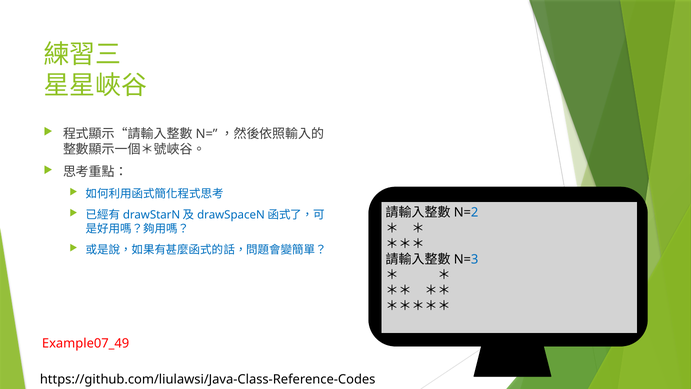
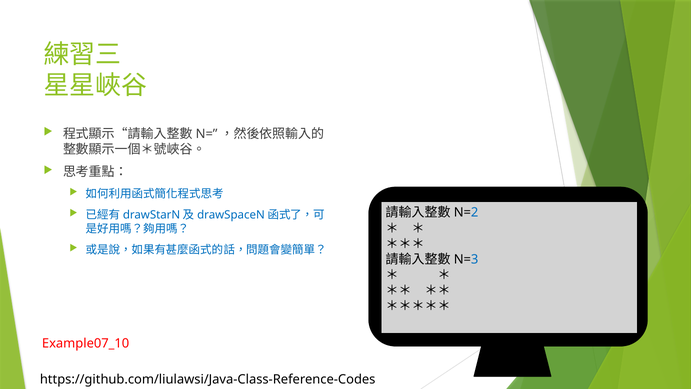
Example07_49: Example07_49 -> Example07_10 (86, 343)
